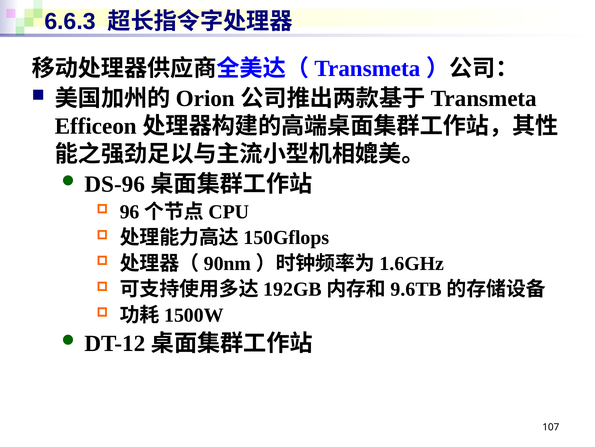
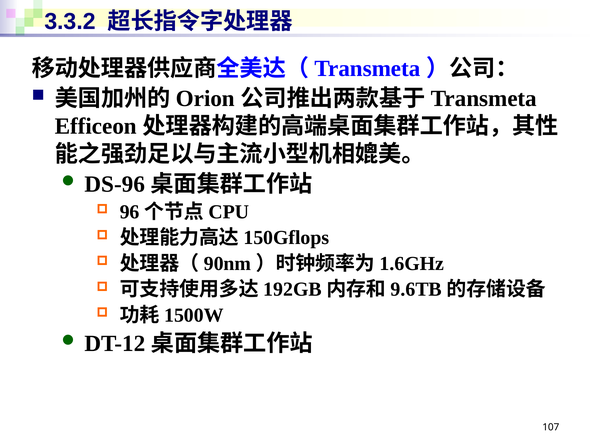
6.6.3: 6.6.3 -> 3.3.2 (70, 22)
